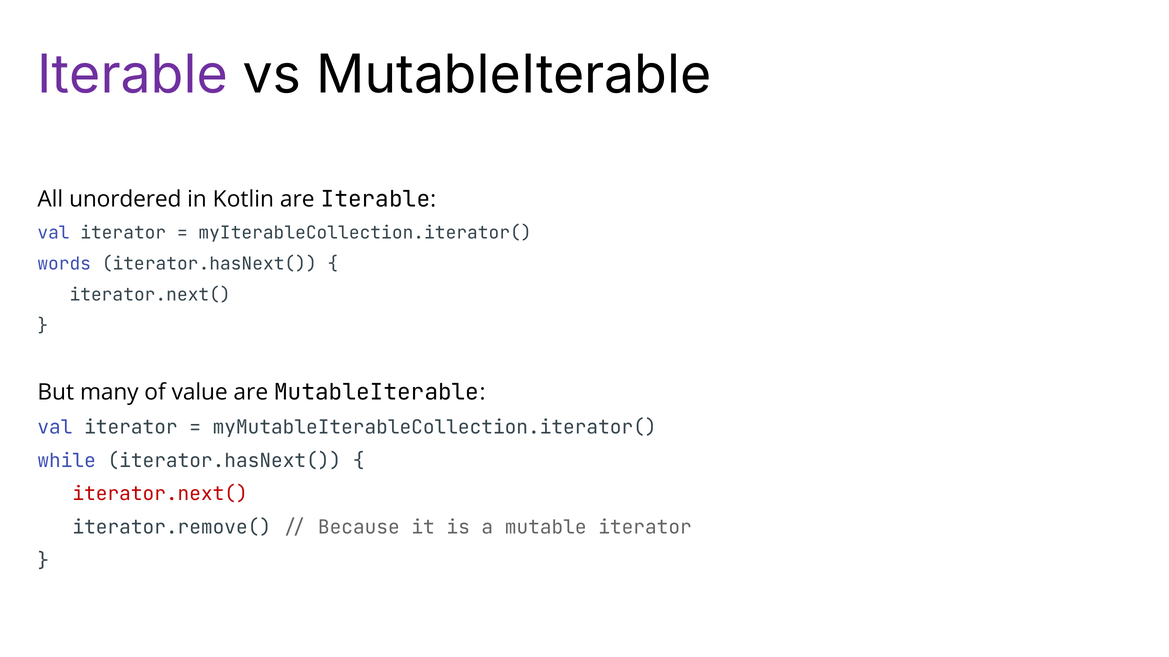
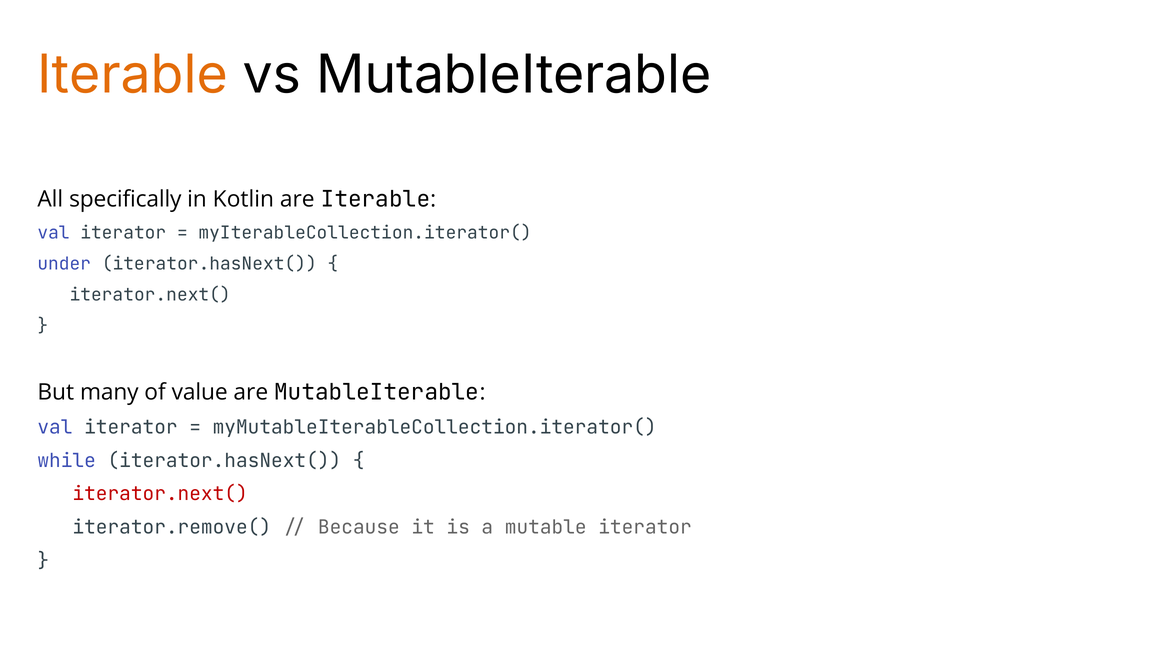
Iterable colour: purple -> orange (133, 75)
unordered: unordered -> specifically (125, 199)
words: words -> under (64, 264)
